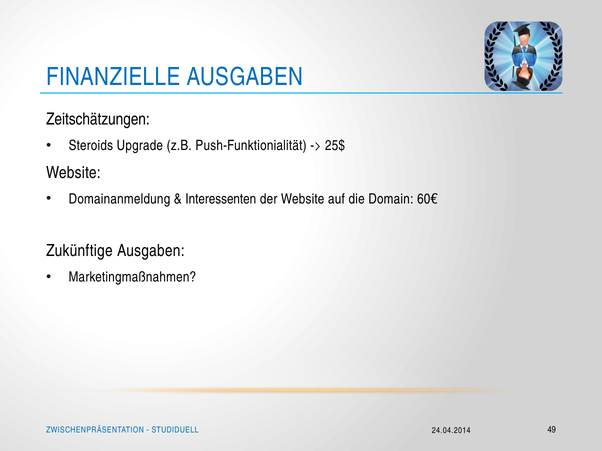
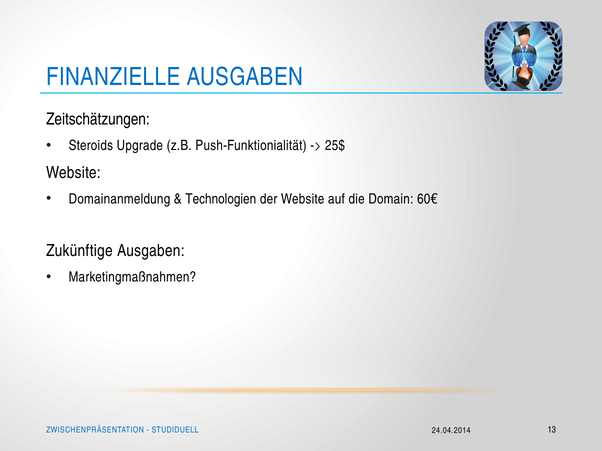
Interessenten: Interessenten -> Technologien (221, 199)
49: 49 -> 13 (552, 430)
